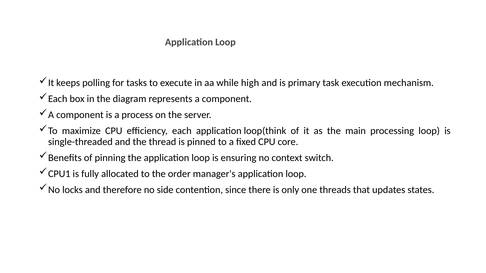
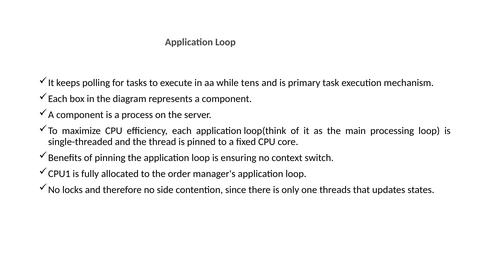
high: high -> tens (250, 83)
